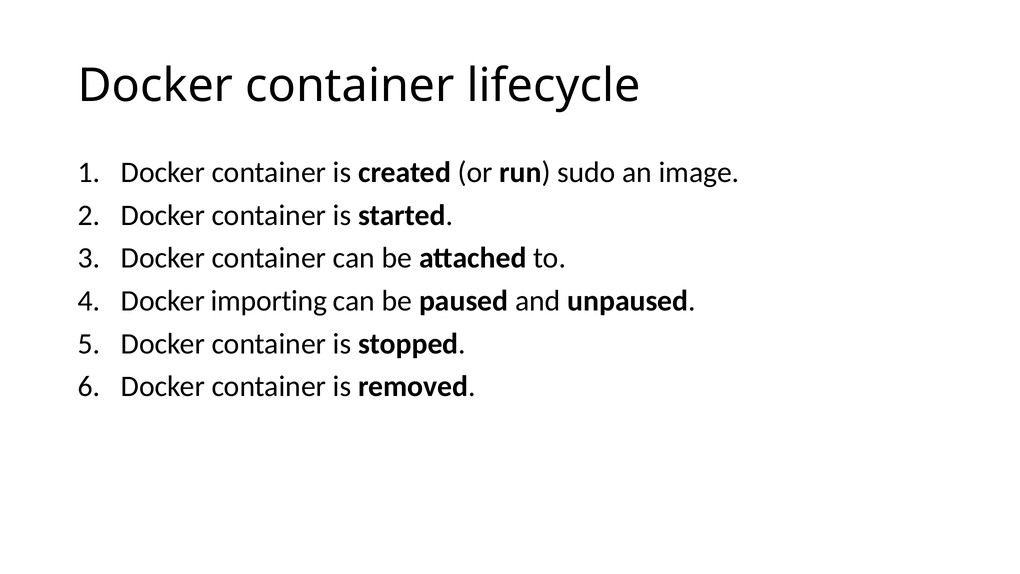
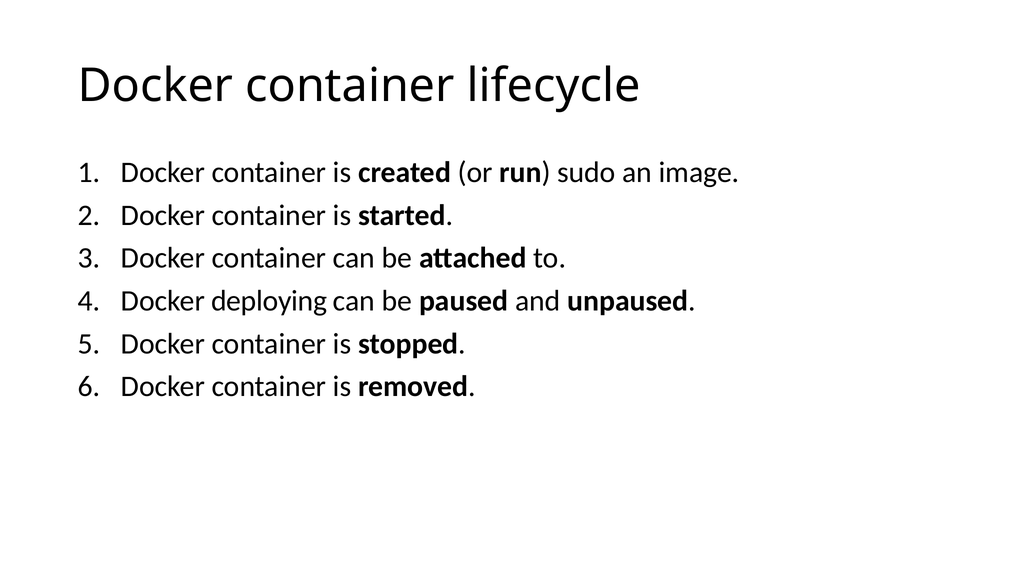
importing: importing -> deploying (269, 301)
